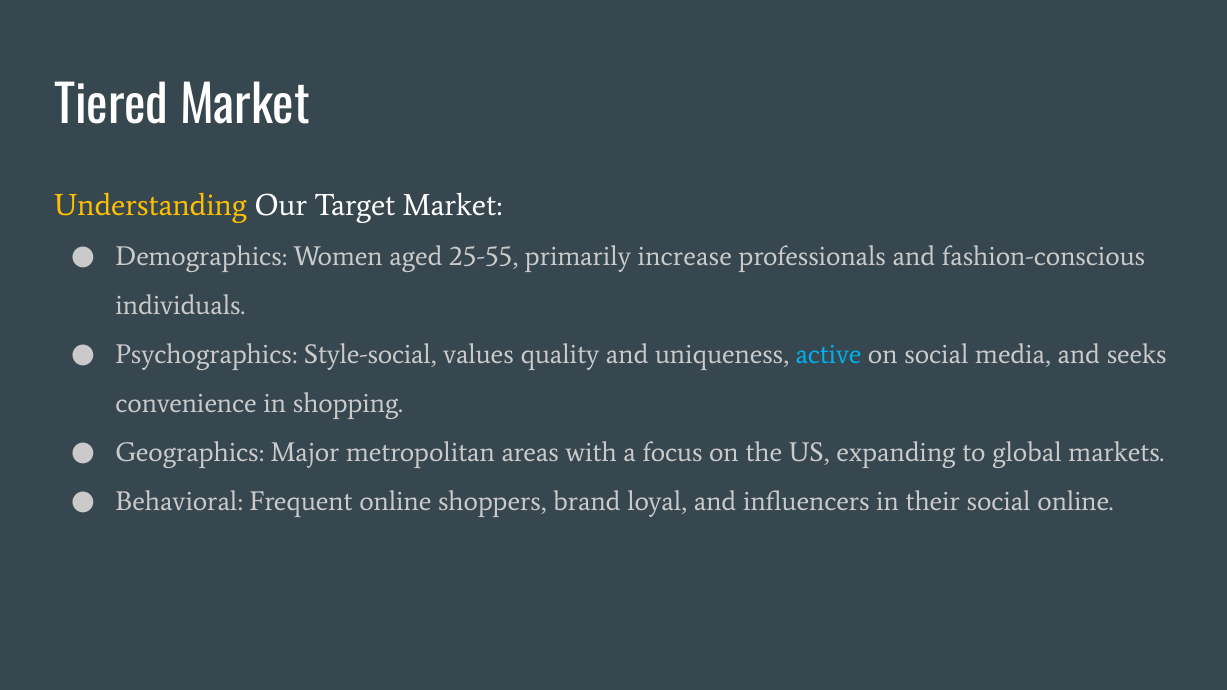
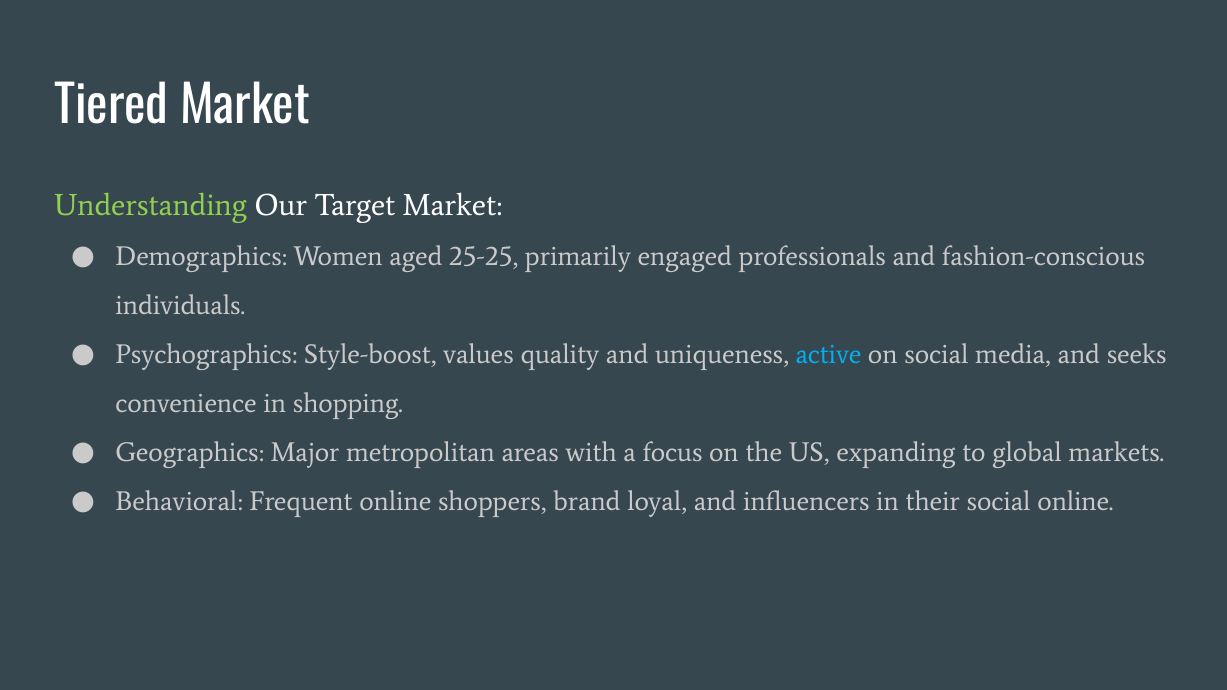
Understanding colour: yellow -> light green (151, 206)
25-55: 25-55 -> 25-25 (484, 257)
increase: increase -> engaged (685, 257)
Style-social: Style-social -> Style-boost (370, 355)
